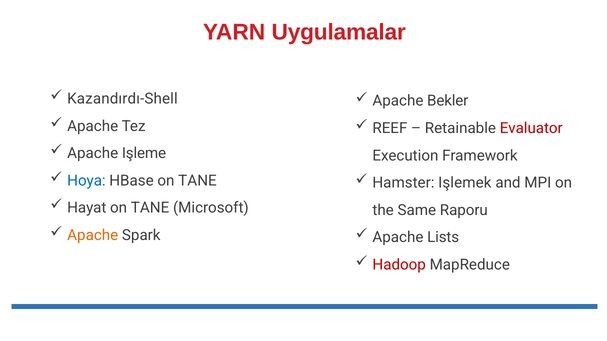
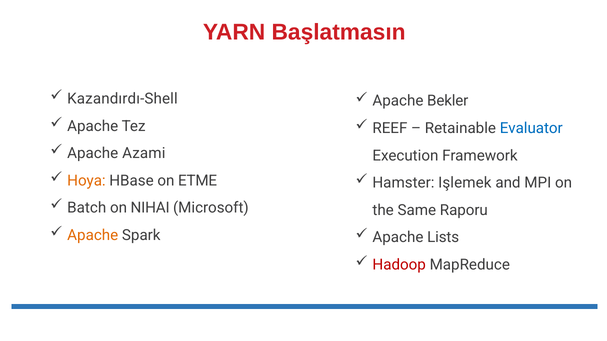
Uygulamalar: Uygulamalar -> Başlatmasın (339, 32)
Evaluator colour: red -> blue (531, 128)
Işleme: Işleme -> Azami (144, 154)
Hoya colour: blue -> orange (86, 181)
HBase on TANE: TANE -> ETME (198, 181)
Hayat: Hayat -> Batch (87, 208)
TANE: TANE -> NIHAI (150, 208)
